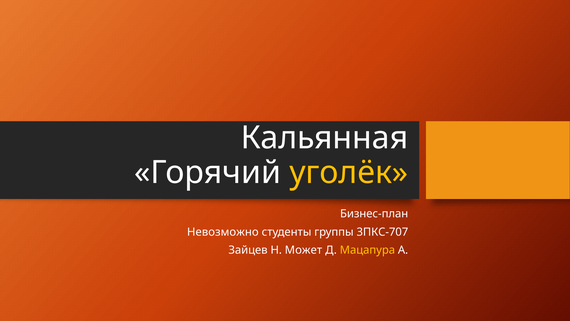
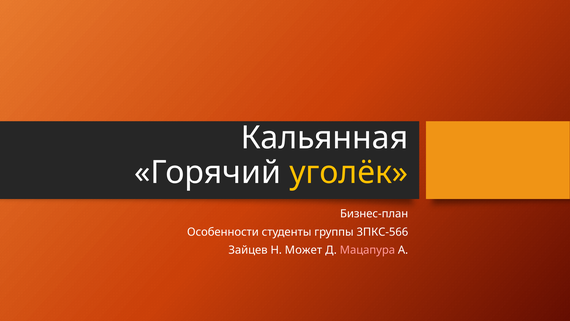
Невозможно: Невозможно -> Особенности (223, 232)
3ПКС-707: 3ПКС-707 -> 3ПКС-566 (382, 232)
Мацапура colour: yellow -> pink (367, 250)
